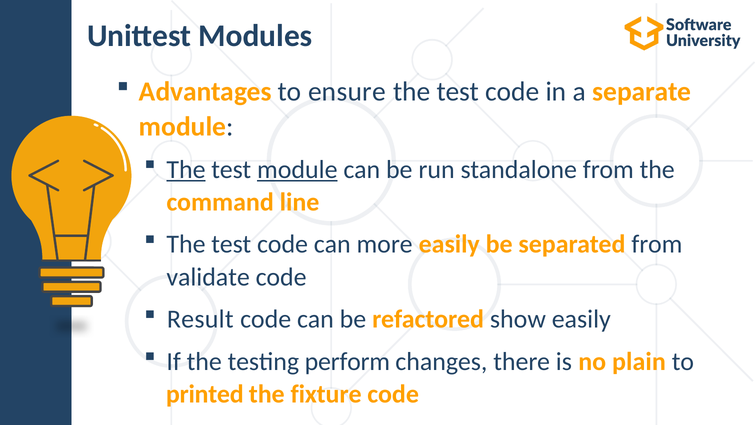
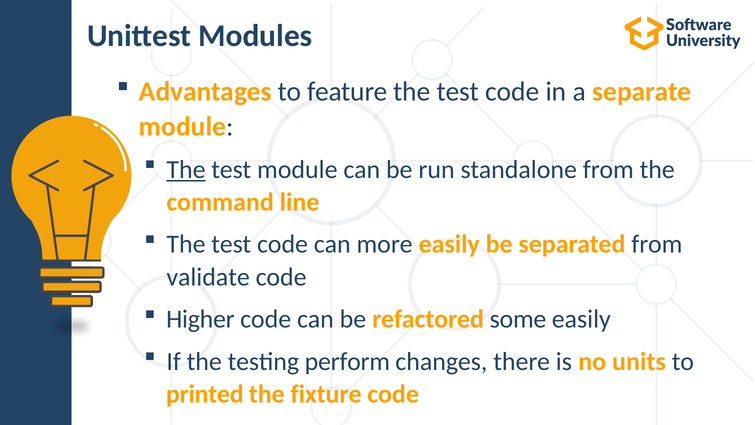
ensure: ensure -> feature (347, 92)
module underline: present -> none (297, 169)
Result: Result -> Higher (200, 319)
show: show -> some (518, 319)
plain: plain -> units (639, 361)
